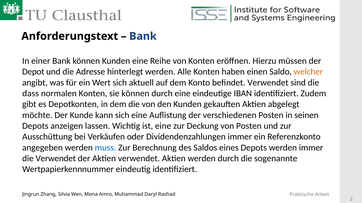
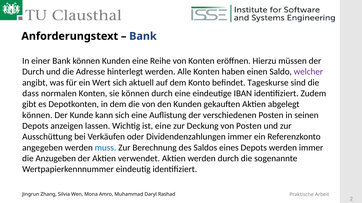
Depot: Depot -> Durch (33, 72)
welcher colour: orange -> purple (308, 72)
befindet Verwendet: Verwendet -> Tageskurse (268, 83)
möchte: möchte -> können (37, 115)
die Verwendet: Verwendet -> Anzugeben (56, 159)
